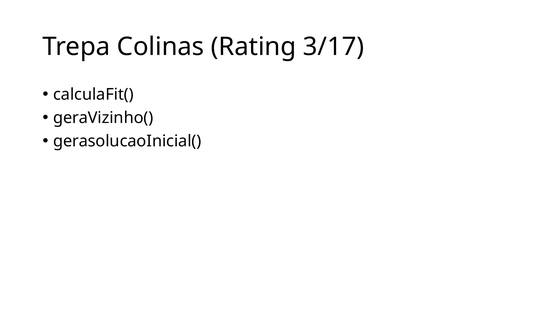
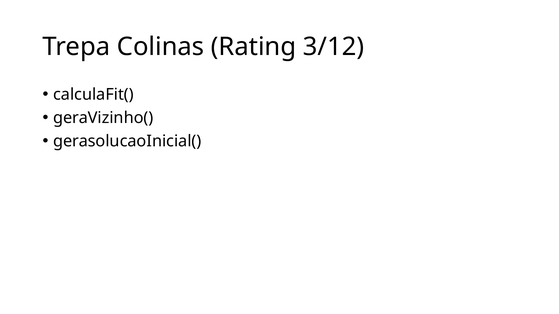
3/17: 3/17 -> 3/12 (333, 47)
